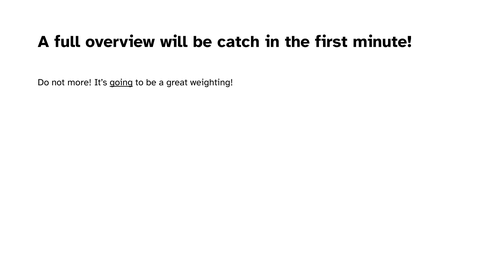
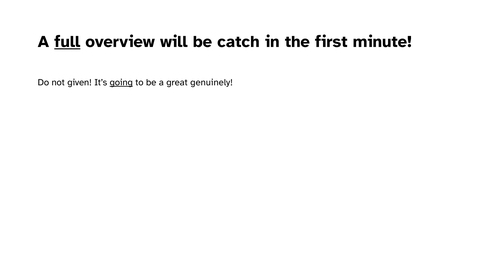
full underline: none -> present (67, 42)
more: more -> given (80, 82)
weighting: weighting -> genuinely (212, 82)
